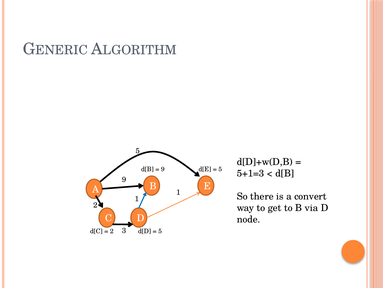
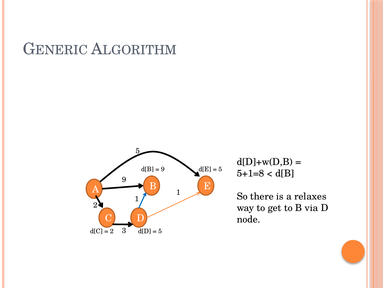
5+1=3: 5+1=3 -> 5+1=8 (251, 173)
convert: convert -> relaxes (310, 196)
